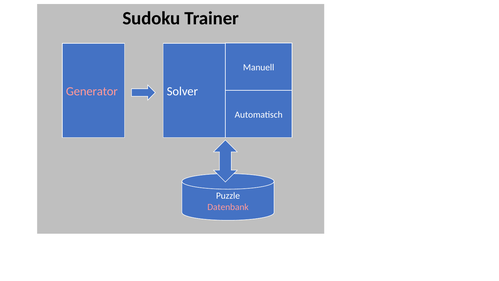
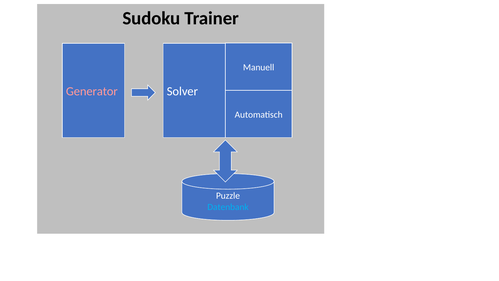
Datenbank colour: pink -> light blue (228, 207)
